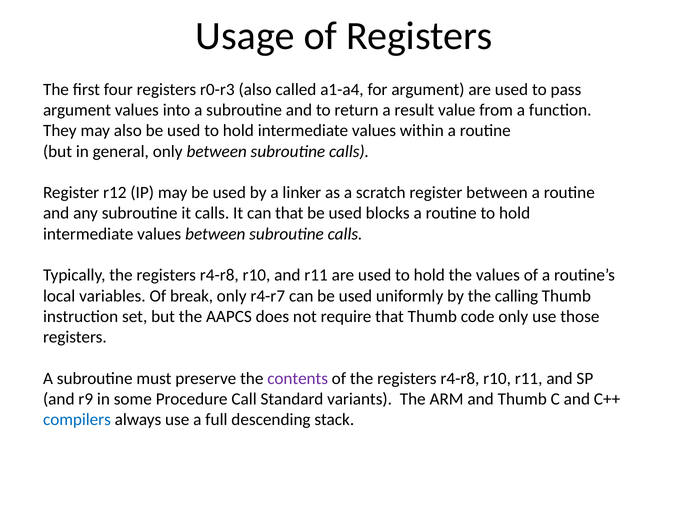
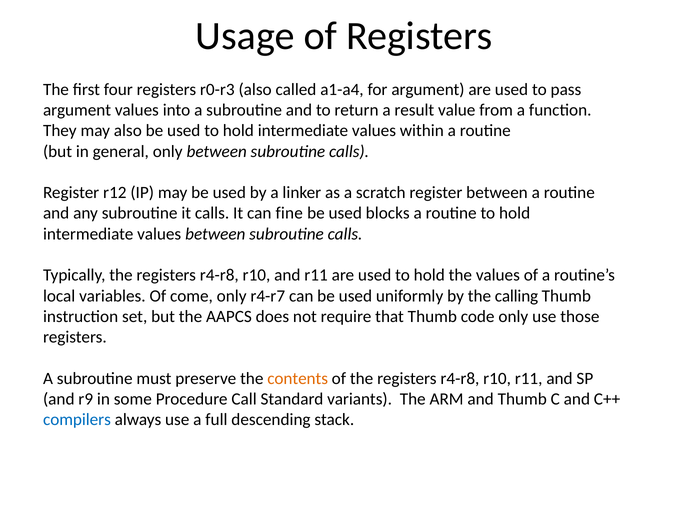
can that: that -> fine (289, 213)
break: break -> come (191, 296)
contents colour: purple -> orange (298, 378)
